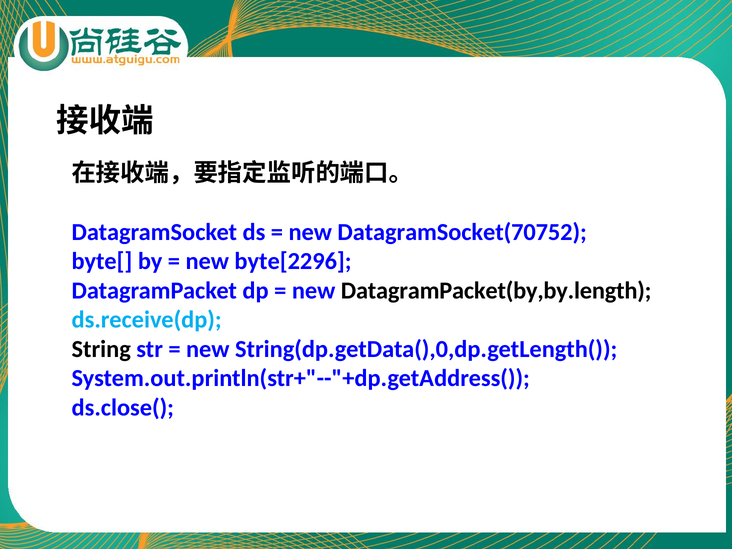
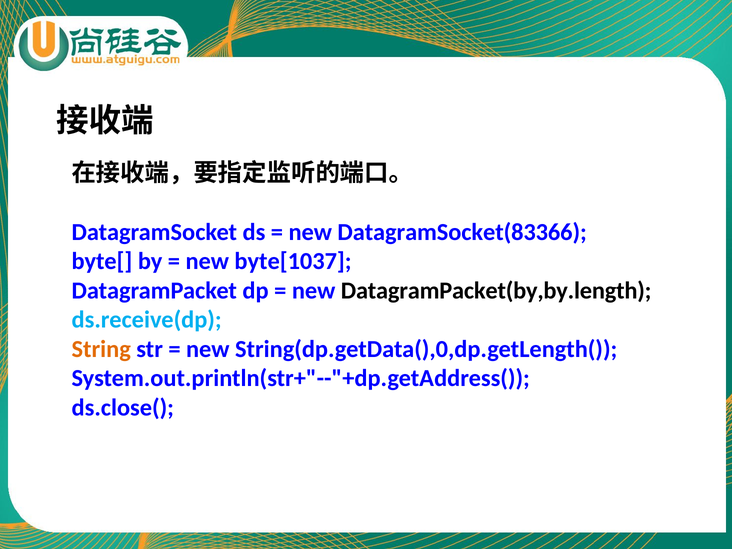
DatagramSocket(70752: DatagramSocket(70752 -> DatagramSocket(83366 (462, 232)
byte[2296: byte[2296 -> byte[1037 (293, 261)
String colour: black -> orange (101, 349)
